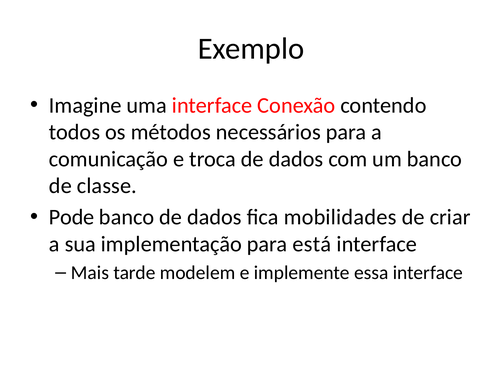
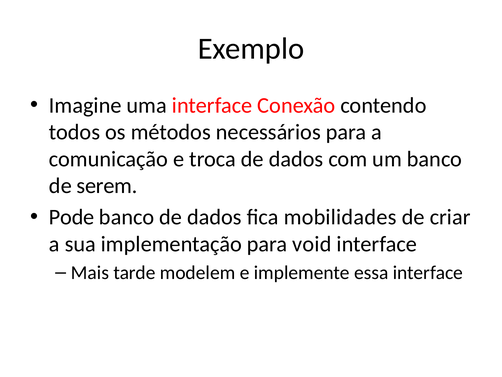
classe: classe -> serem (107, 186)
está: está -> void (312, 244)
